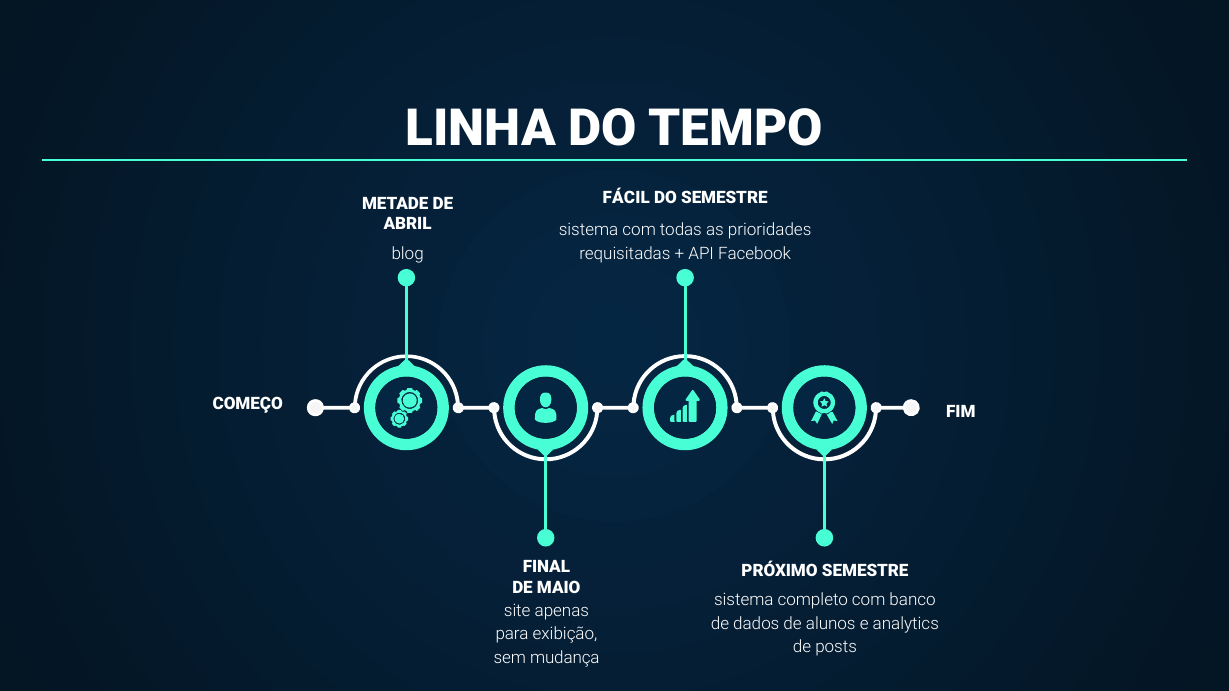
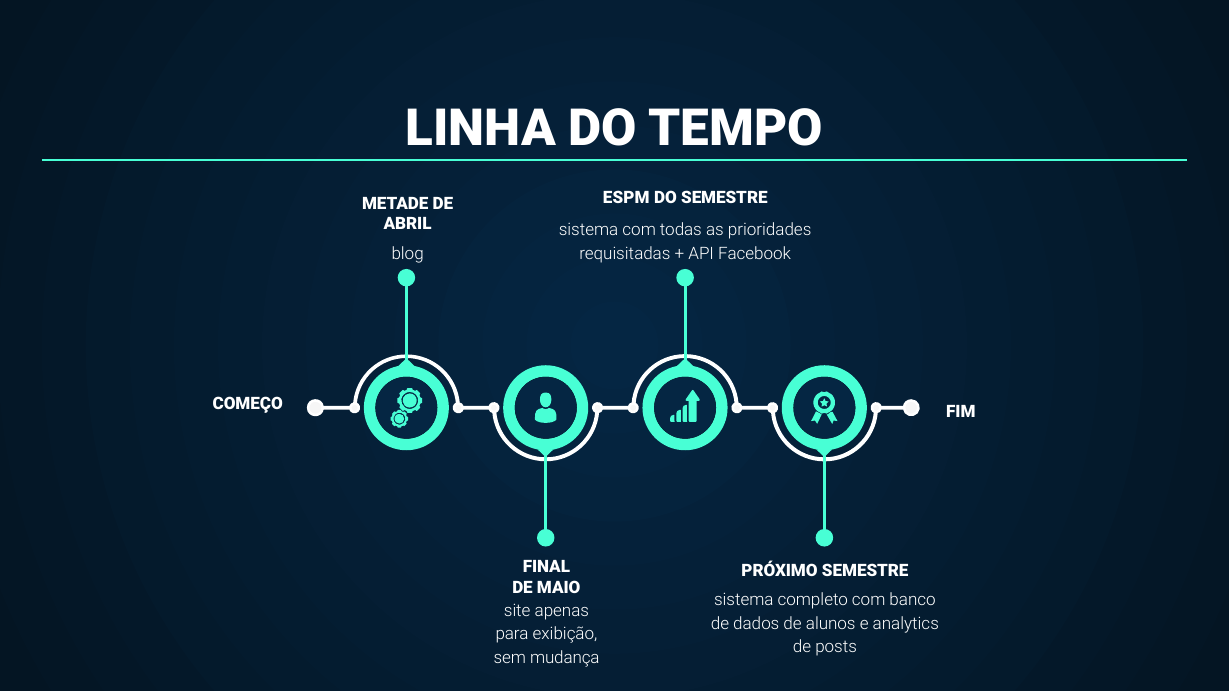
FÁCIL: FÁCIL -> ESPM (626, 198)
